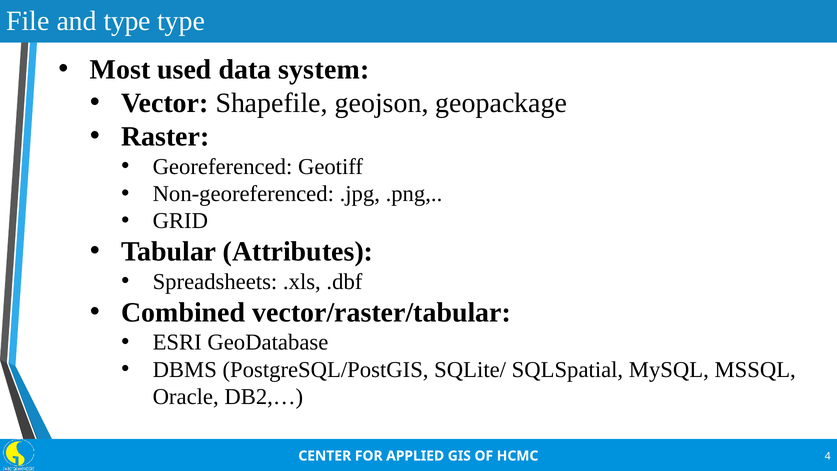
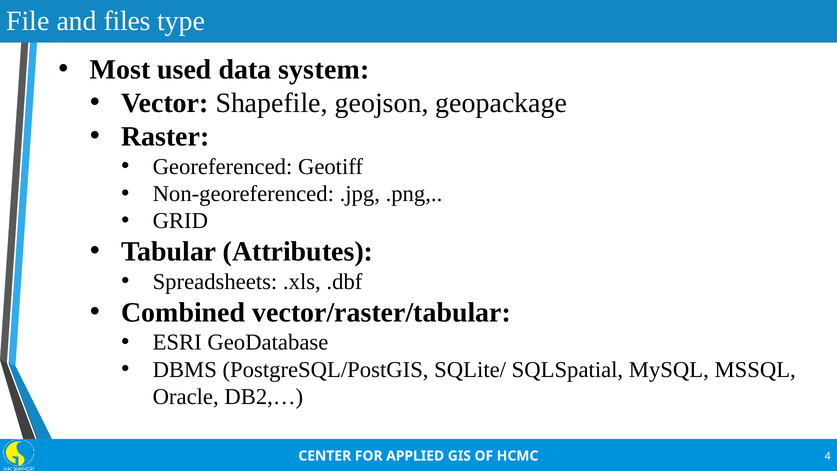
and type: type -> files (127, 21)
